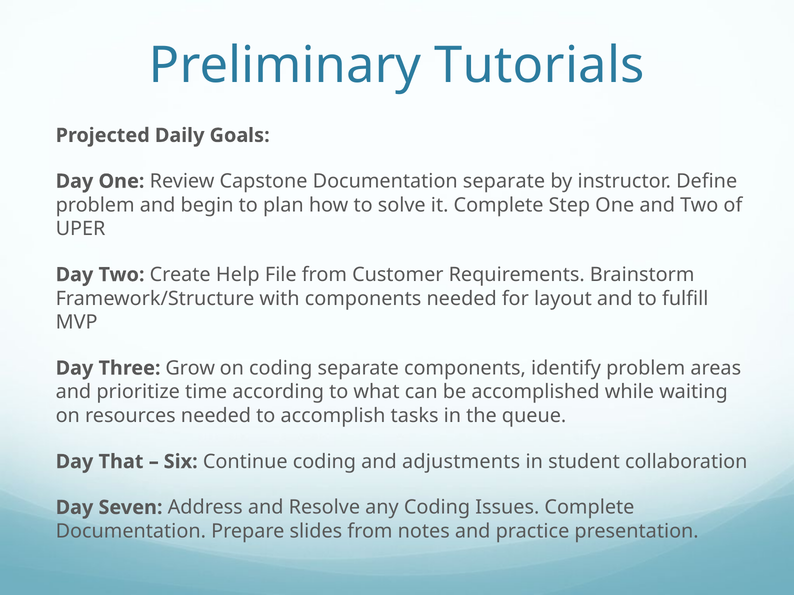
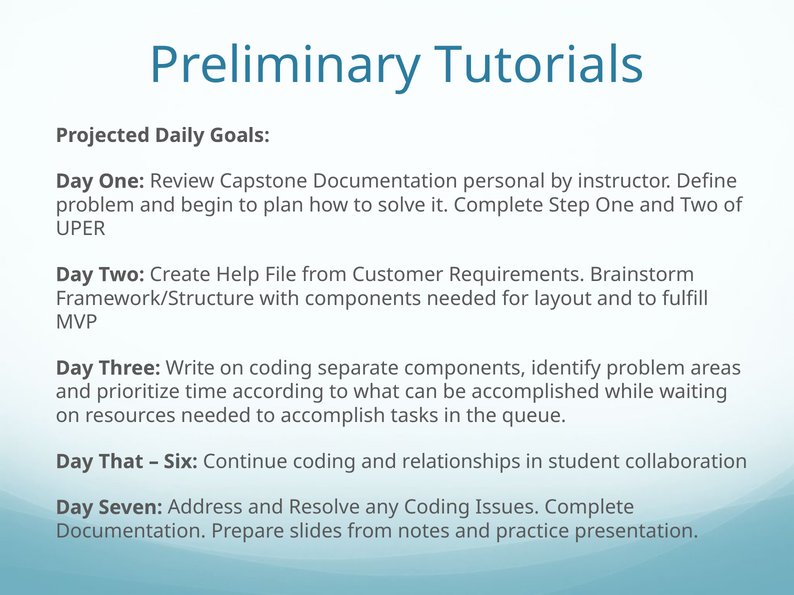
Documentation separate: separate -> personal (504, 181)
Grow: Grow -> Write (190, 368)
adjustments: adjustments -> relationships (461, 462)
